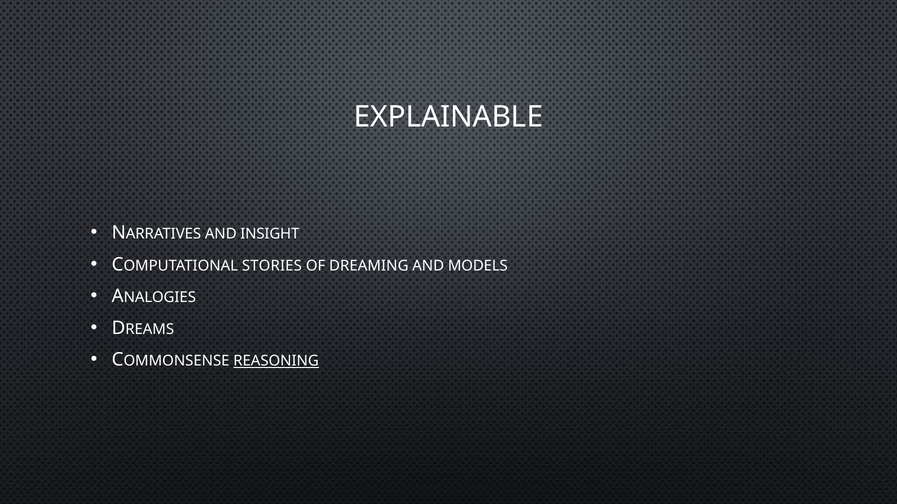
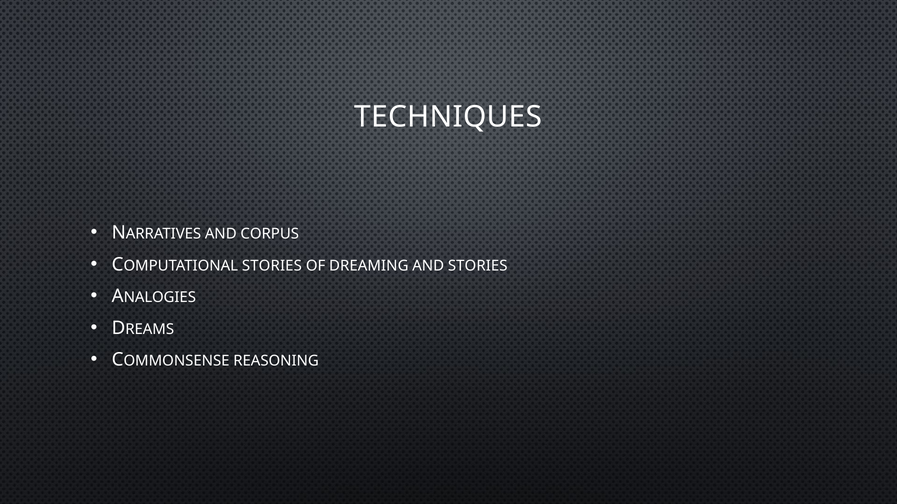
EXPLAINABLE: EXPLAINABLE -> TECHNIQUES (448, 117)
INSIGHT: INSIGHT -> CORPUS (270, 234)
AND MODELS: MODELS -> STORIES (478, 266)
REASONING underline: present -> none (276, 361)
